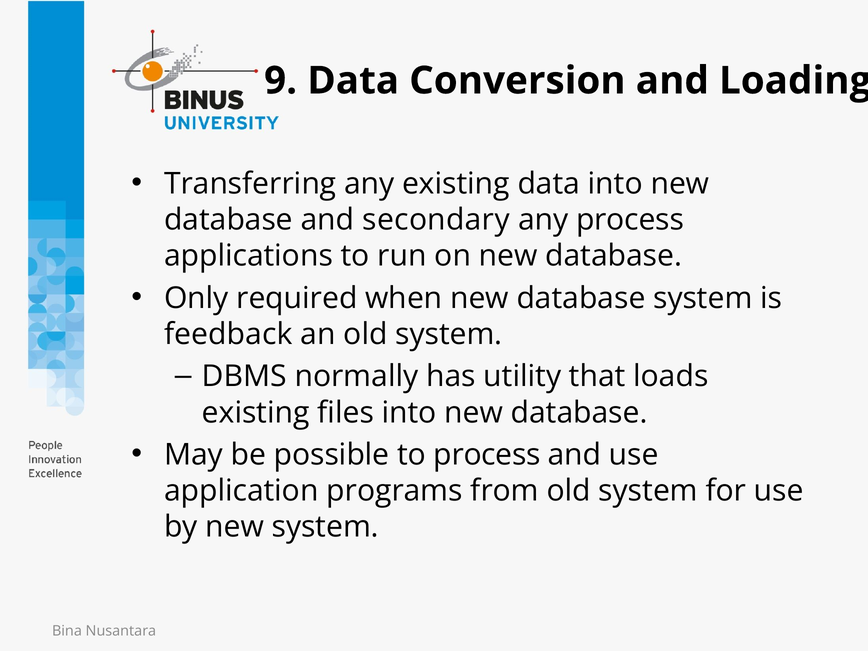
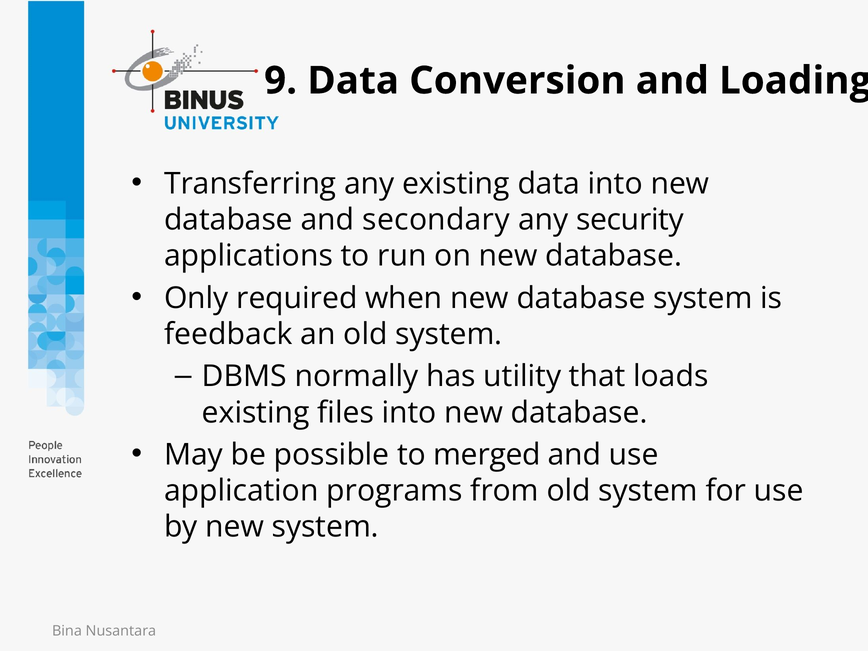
any process: process -> security (630, 220)
to process: process -> merged (487, 455)
